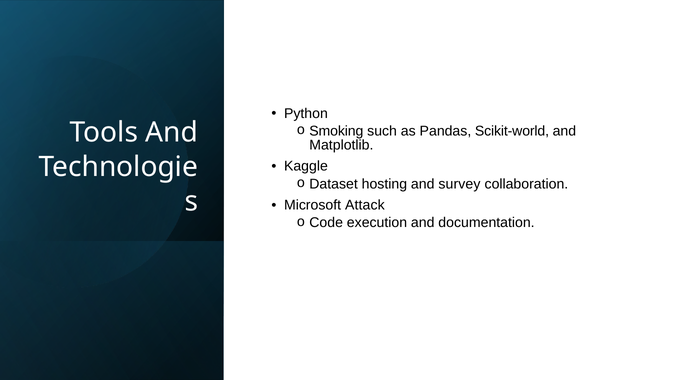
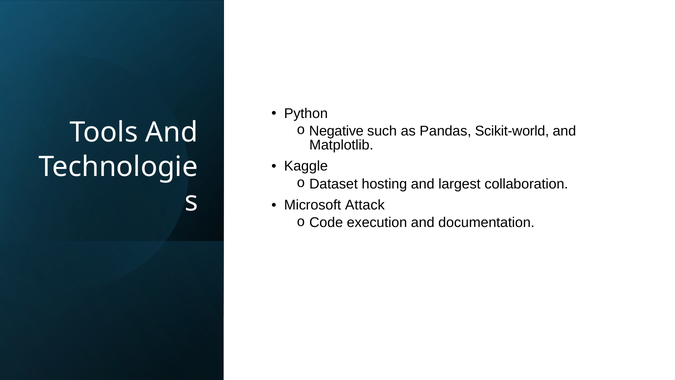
Smoking: Smoking -> Negative (336, 131)
survey: survey -> largest (459, 184)
